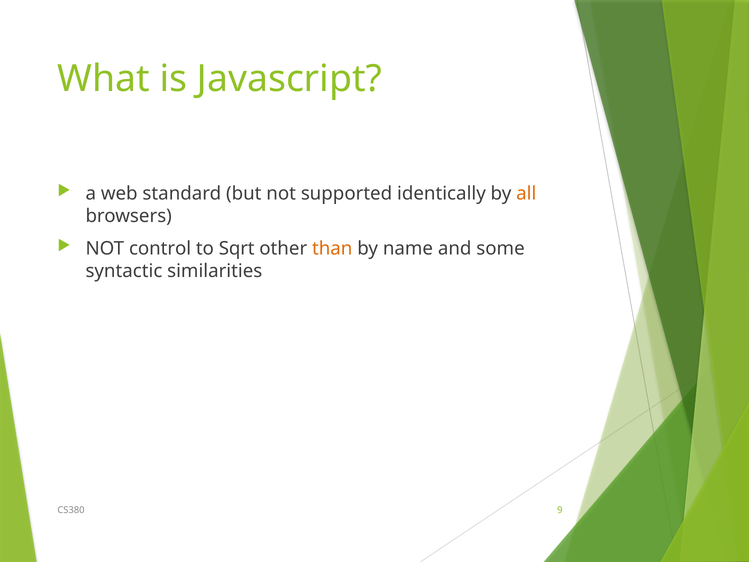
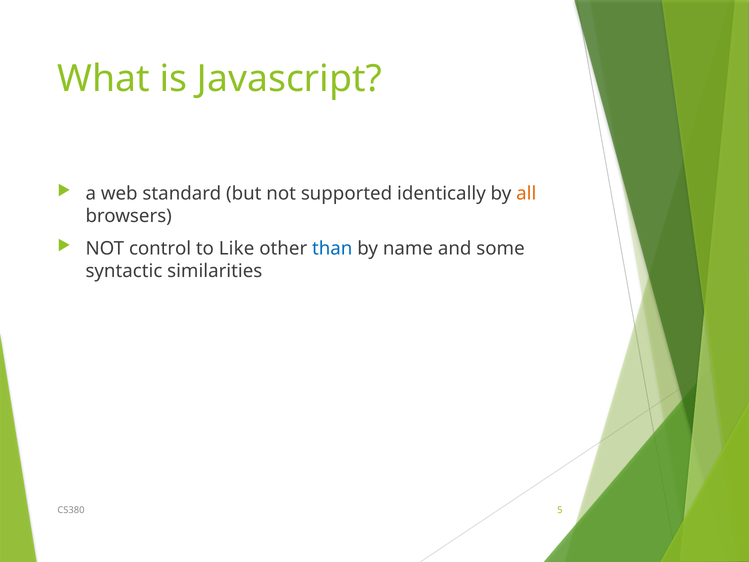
Sqrt: Sqrt -> Like (237, 249)
than colour: orange -> blue (332, 249)
9: 9 -> 5 (560, 510)
